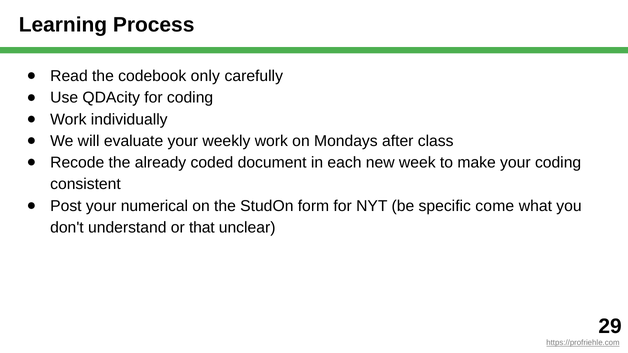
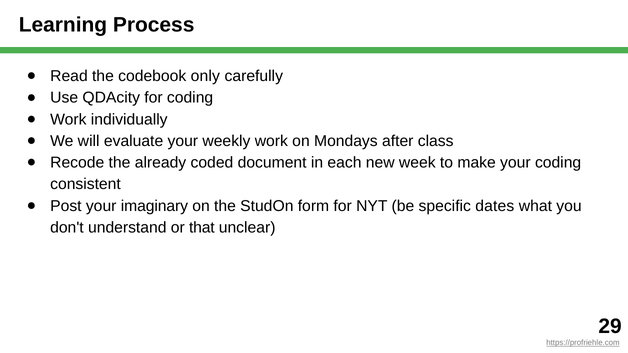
numerical: numerical -> imaginary (154, 206)
come: come -> dates (495, 206)
